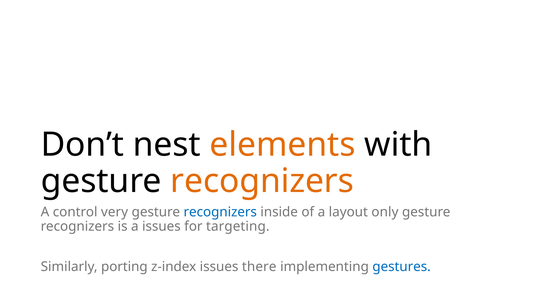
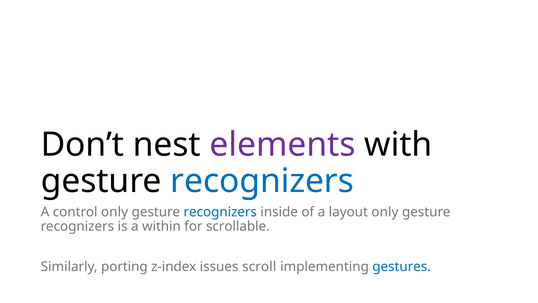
elements colour: orange -> purple (283, 145)
recognizers colour: orange -> blue (262, 181)
control very: very -> only (115, 212)
a issues: issues -> within (161, 226)
targeting: targeting -> scrollable (238, 226)
there: there -> scroll (259, 267)
